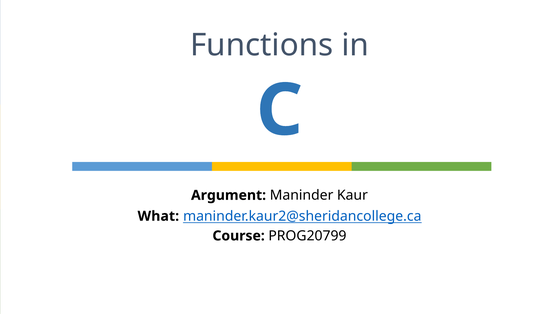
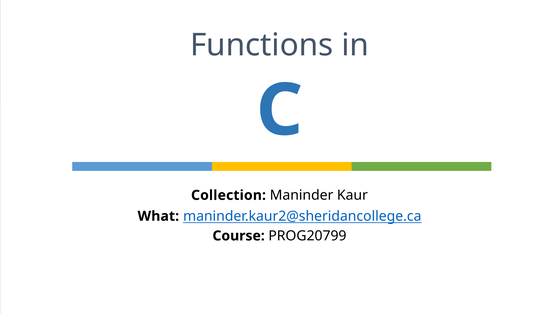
Argument: Argument -> Collection (228, 196)
